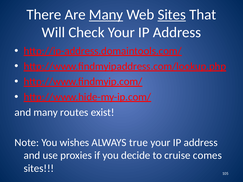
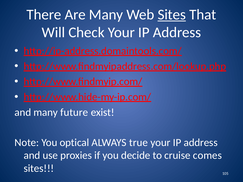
Many underline: present -> none (106, 15)
routes: routes -> future (74, 112)
wishes: wishes -> optical (74, 143)
